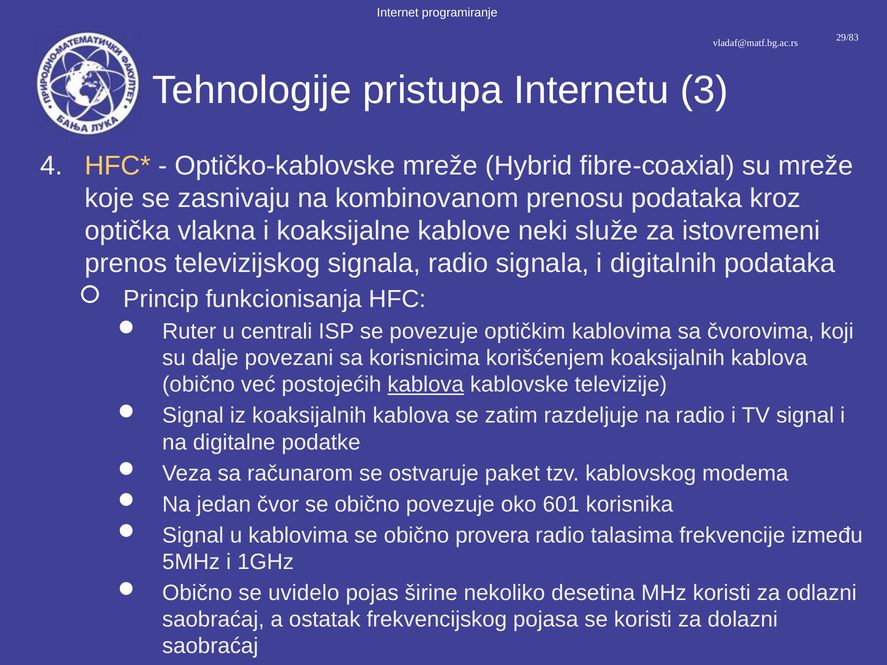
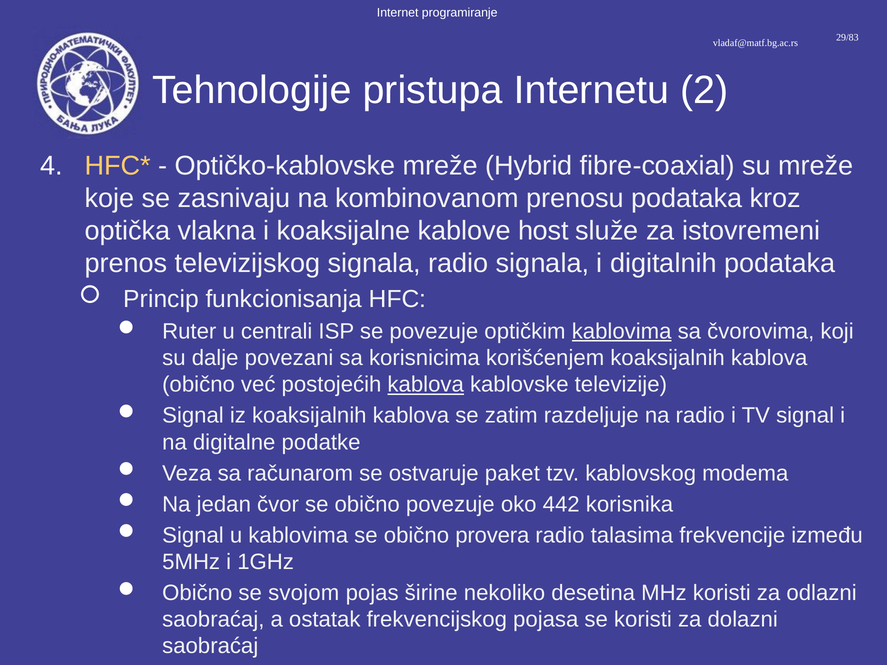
3: 3 -> 2 (704, 90)
neki: neki -> host (543, 231)
kablovima underline: none -> present (622, 331)
601: 601 -> 442 (561, 504)
uvidelo: uvidelo -> svojom (304, 593)
